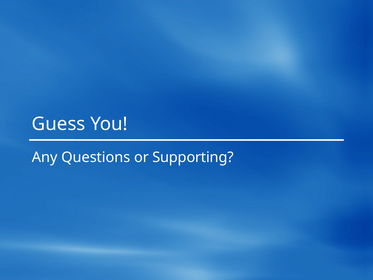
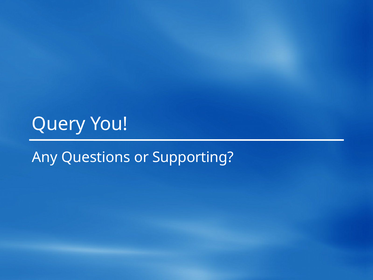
Guess: Guess -> Query (59, 124)
